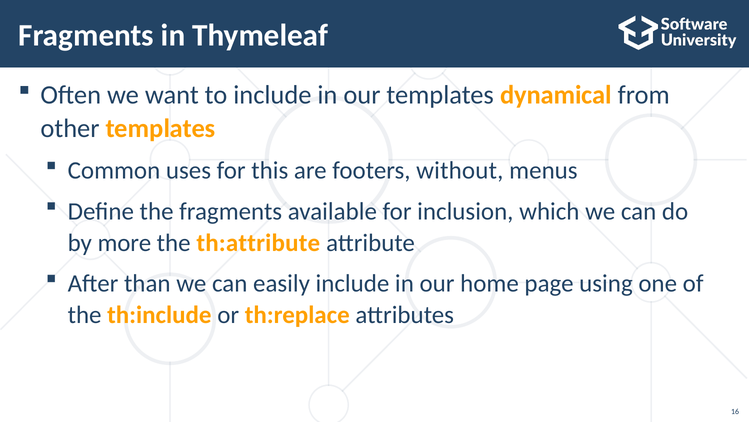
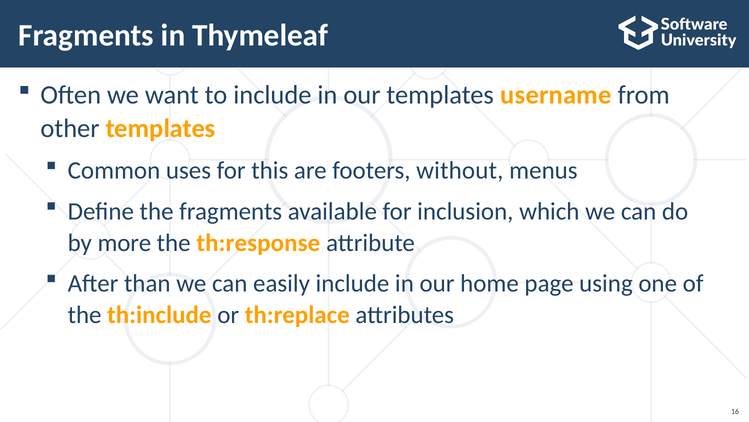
dynamical: dynamical -> username (556, 95)
th:attribute: th:attribute -> th:response (258, 242)
